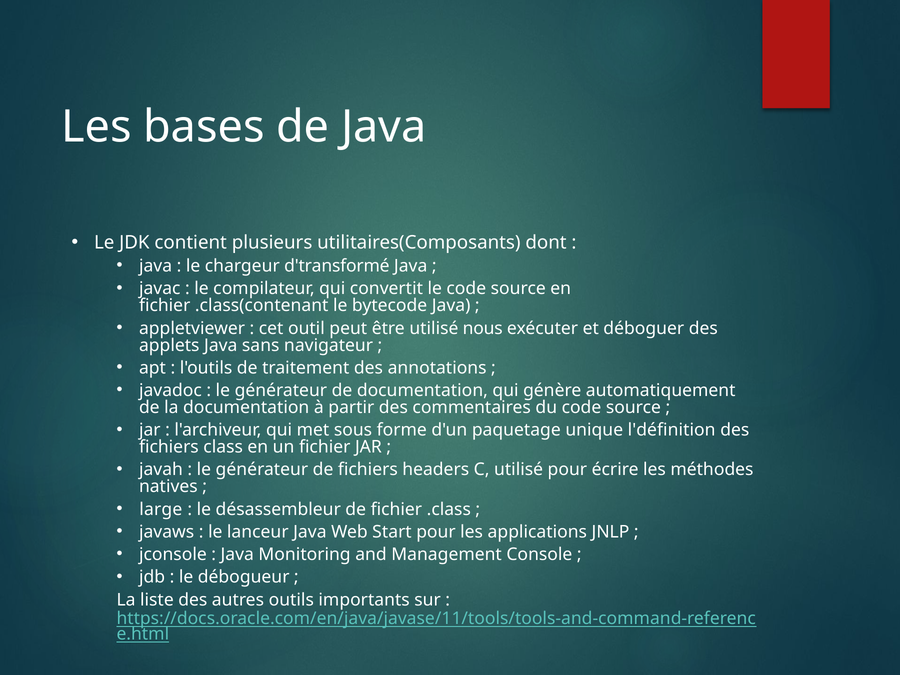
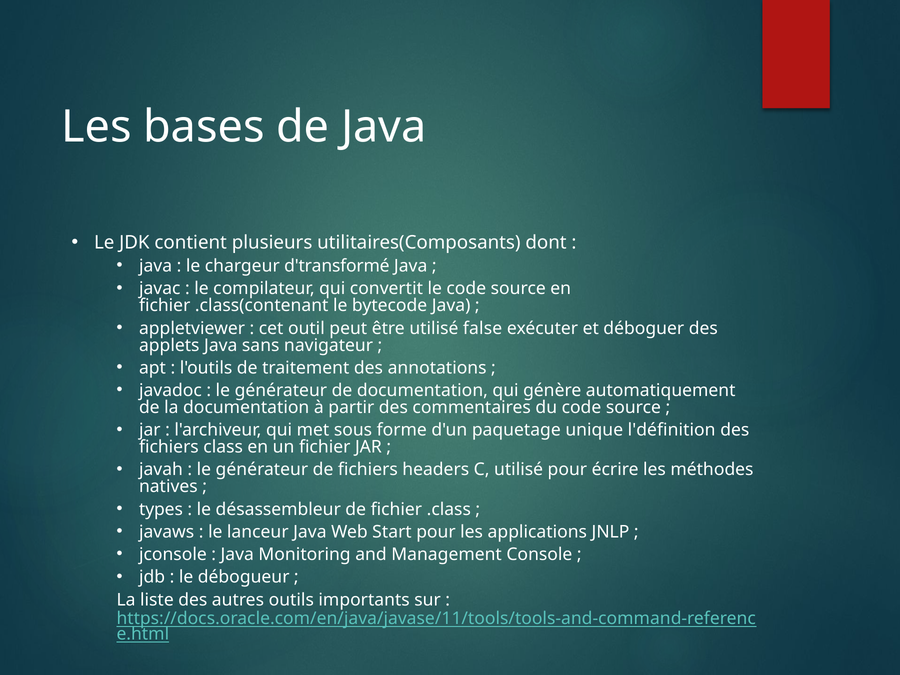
nous: nous -> false (483, 328)
large: large -> types (161, 509)
